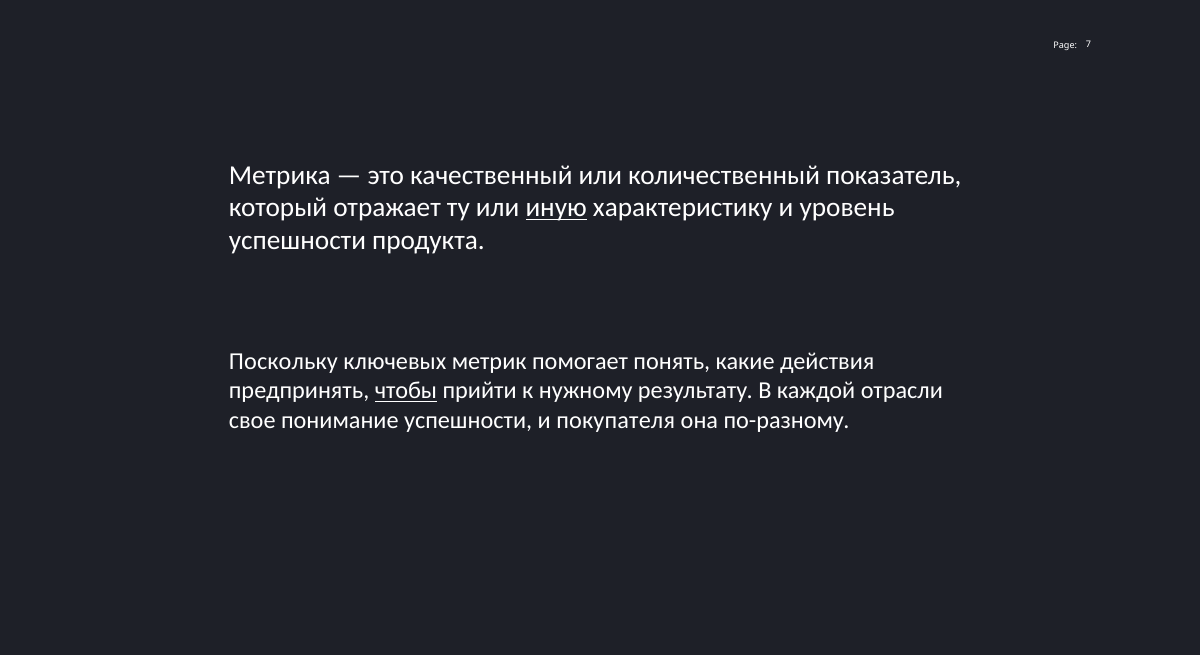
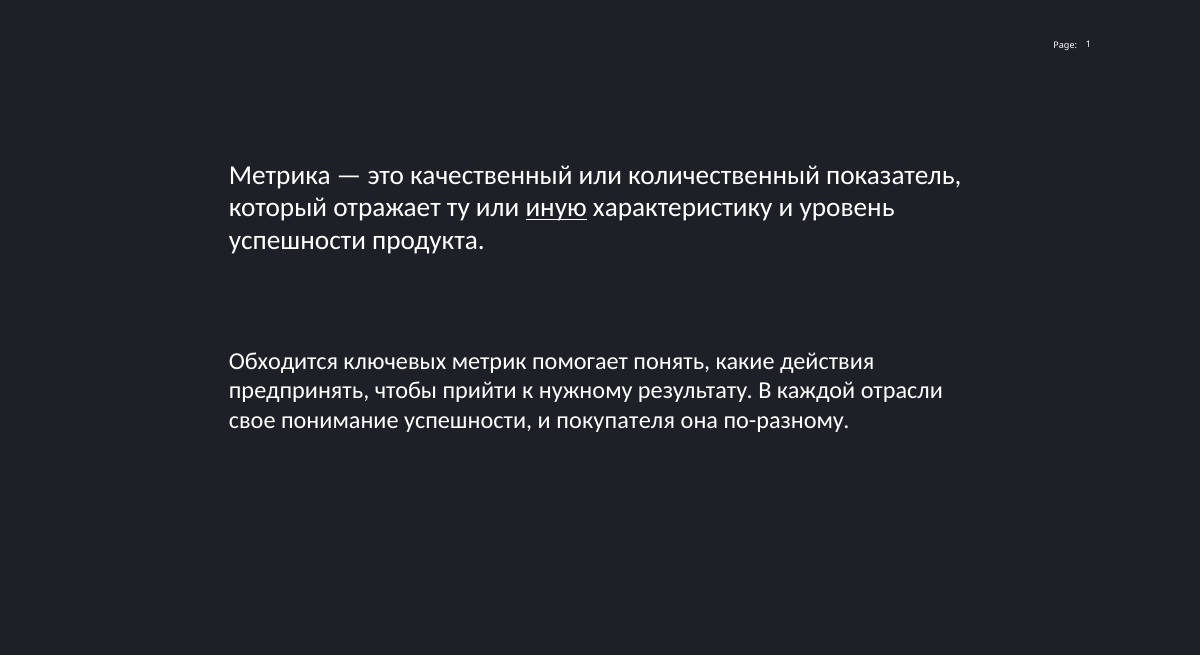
7: 7 -> 1 (1089, 44)
Поскольку: Поскольку -> Обходится (284, 362)
чтобы underline: present -> none (406, 391)
